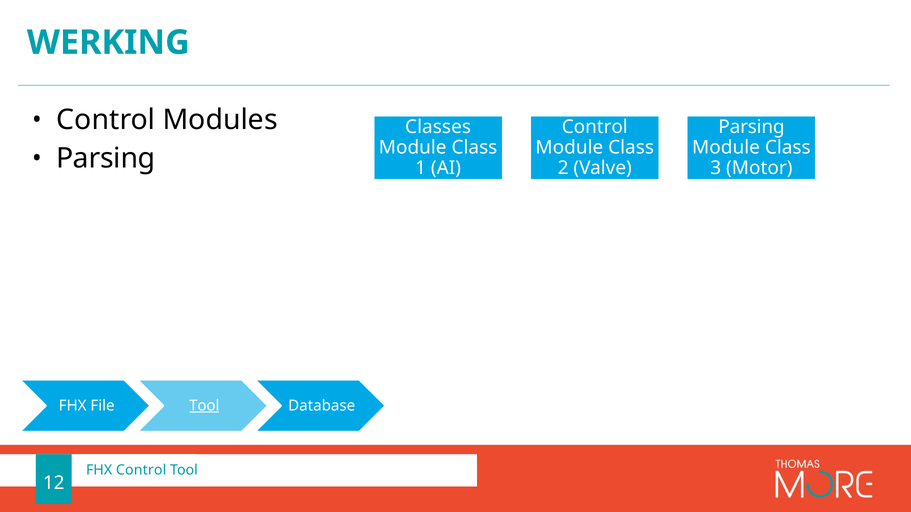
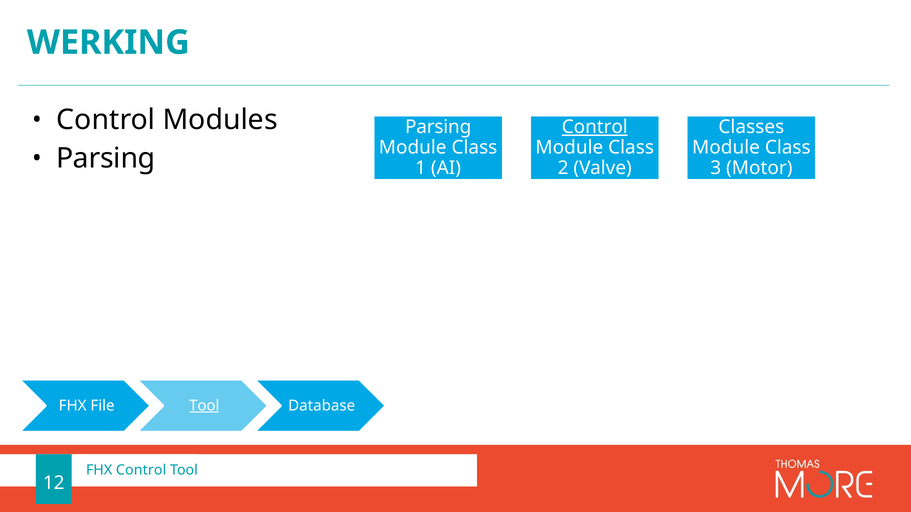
Classes: Classes -> Parsing (438, 127)
Control underline: none -> present (595, 127)
Parsing: Parsing -> Classes (751, 127)
